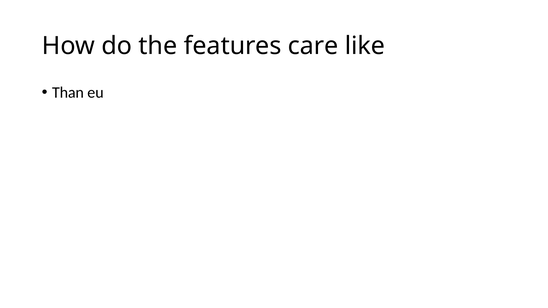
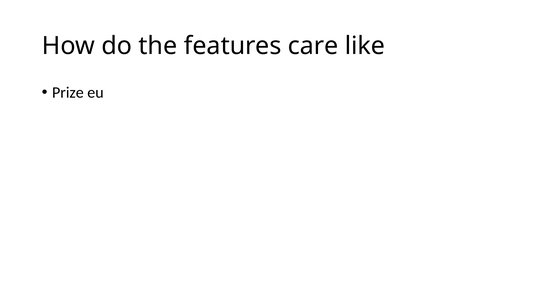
Than: Than -> Prize (68, 93)
